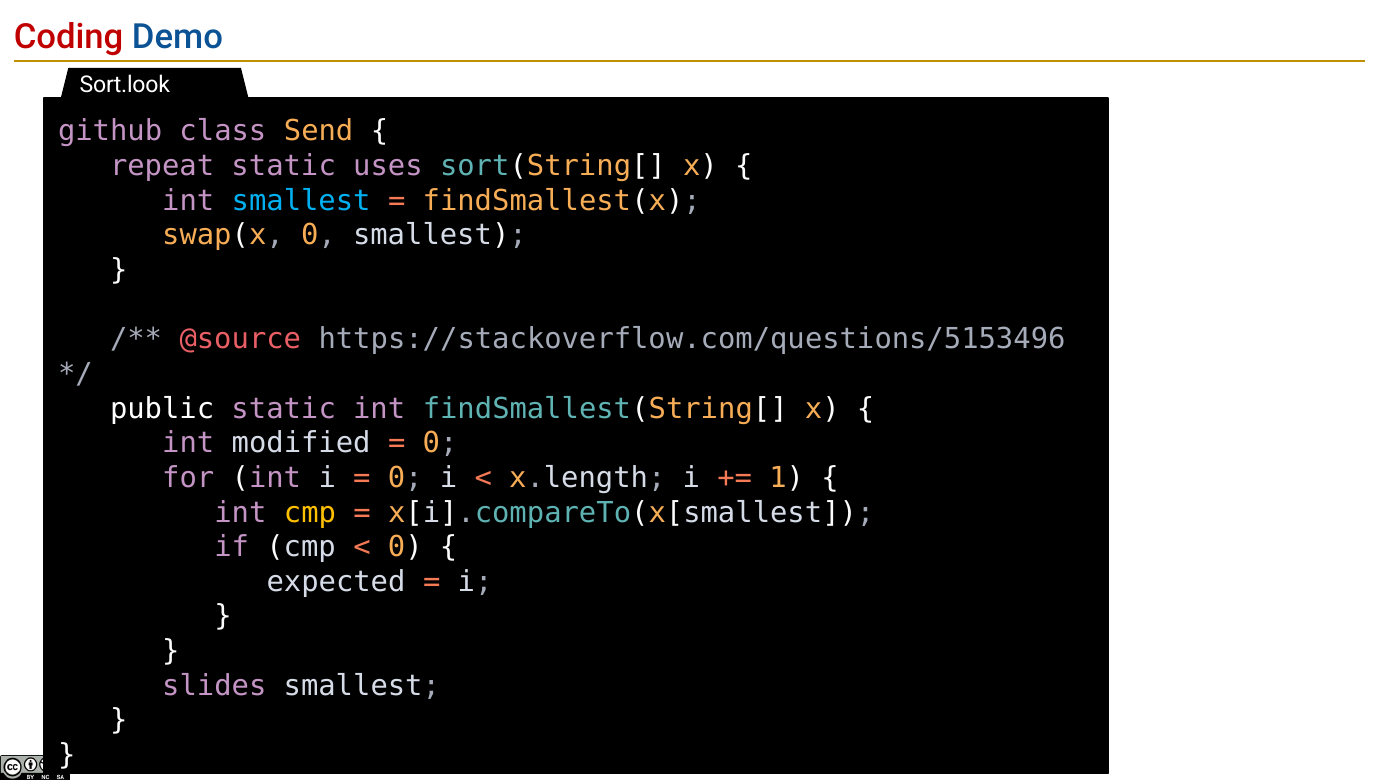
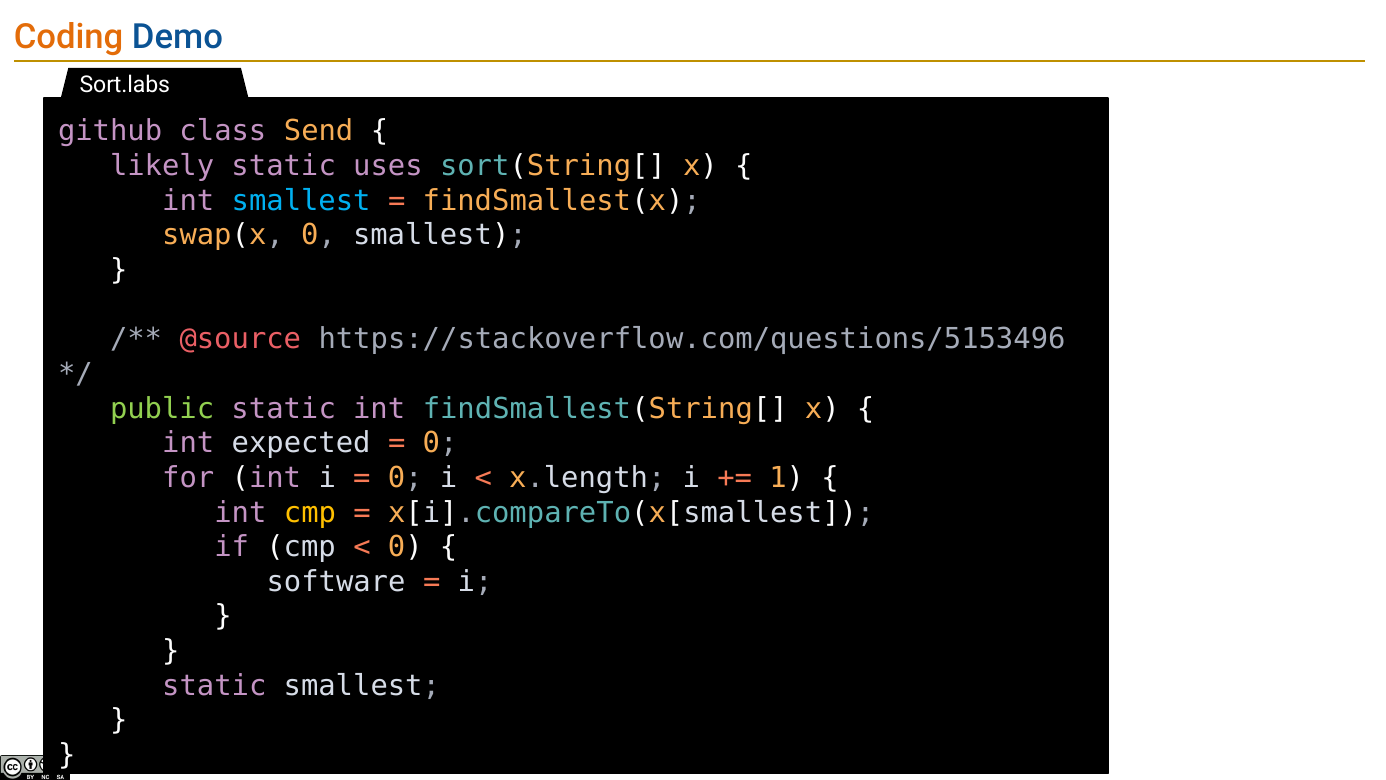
Coding colour: red -> orange (69, 37)
Sort.look: Sort.look -> Sort.labs (125, 85)
repeat: repeat -> likely (162, 166)
public colour: white -> light green (162, 408)
modified: modified -> expected (301, 443)
expected: expected -> software (336, 582)
slides: slides -> static (214, 685)
